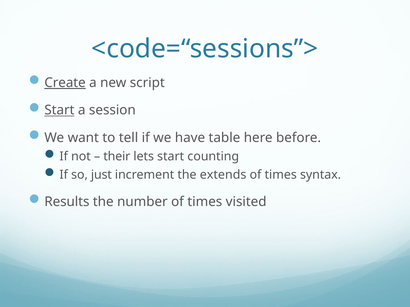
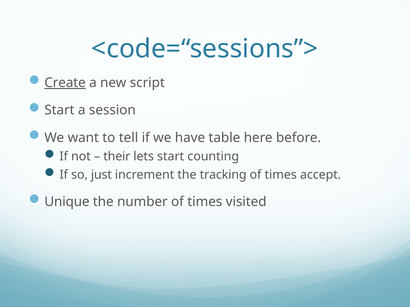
Start underline: present -> none (59, 110)
extends: extends -> tracking (223, 175)
syntax: syntax -> accept (321, 175)
Results: Results -> Unique (67, 202)
